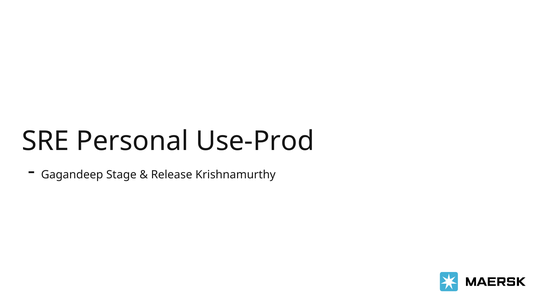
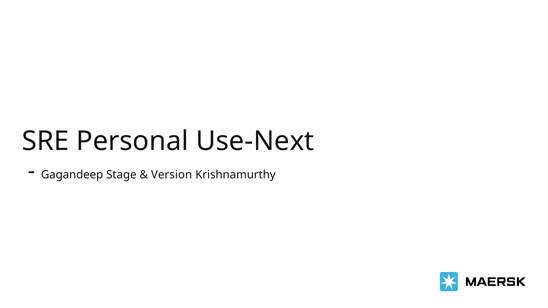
Use-Prod: Use-Prod -> Use-Next (255, 141)
Release: Release -> Version (172, 175)
